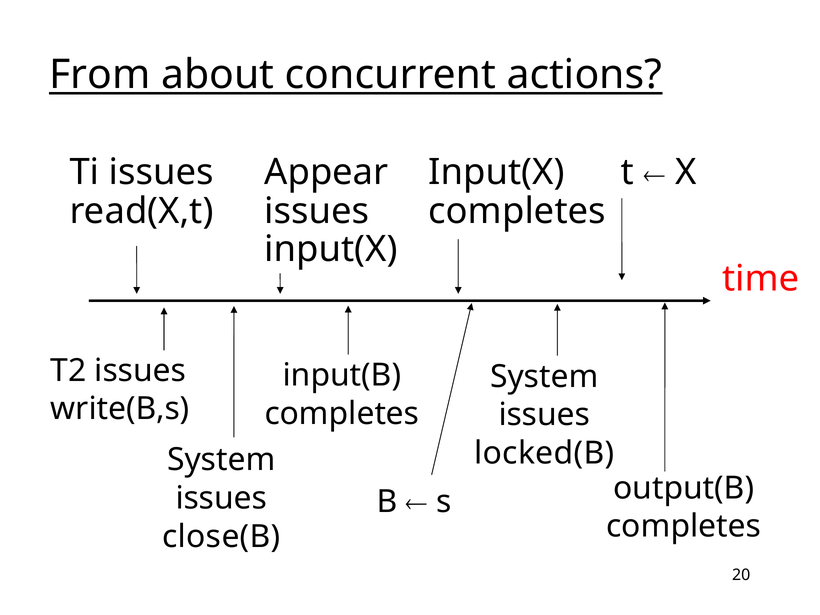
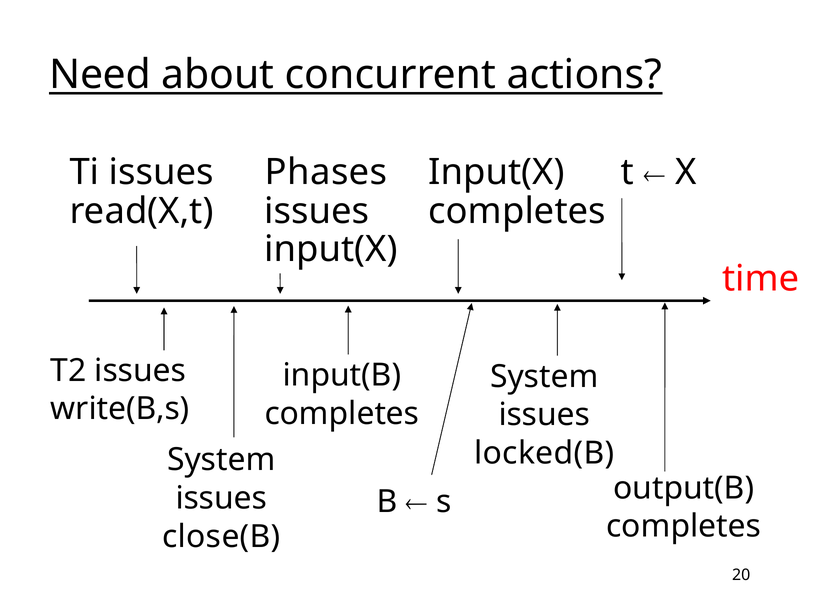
From: From -> Need (100, 75)
Appear: Appear -> Phases (326, 172)
